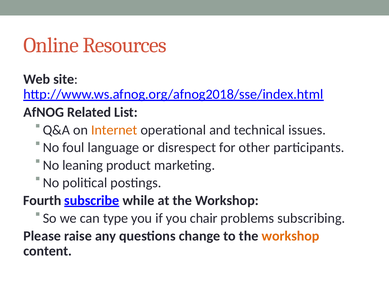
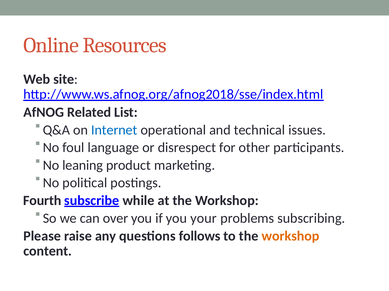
Internet colour: orange -> blue (114, 130)
type: type -> over (116, 219)
chair: chair -> your (204, 219)
change: change -> follows (200, 237)
